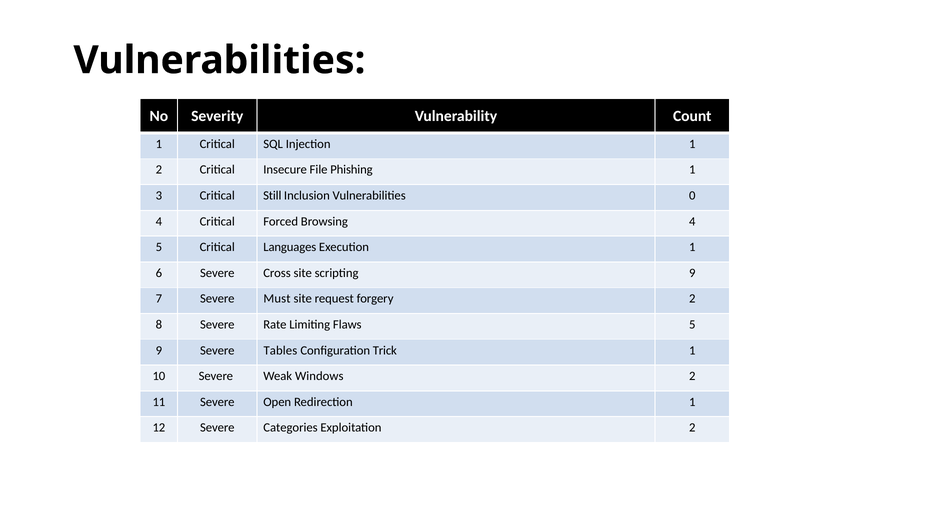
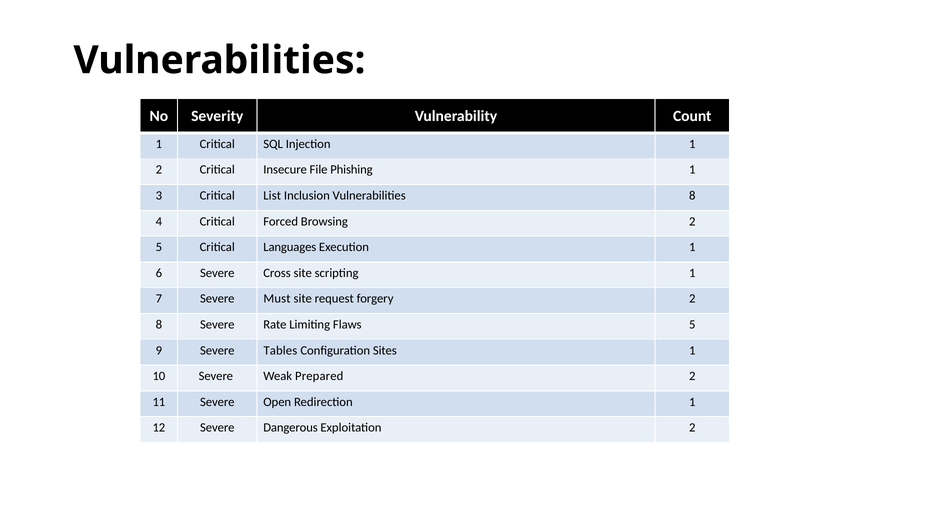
Still: Still -> List (272, 196)
Vulnerabilities 0: 0 -> 8 (692, 196)
Browsing 4: 4 -> 2 (692, 222)
scripting 9: 9 -> 1 (692, 273)
Trick: Trick -> Sites (385, 351)
Windows: Windows -> Prepared (319, 376)
Categories: Categories -> Dangerous (291, 428)
